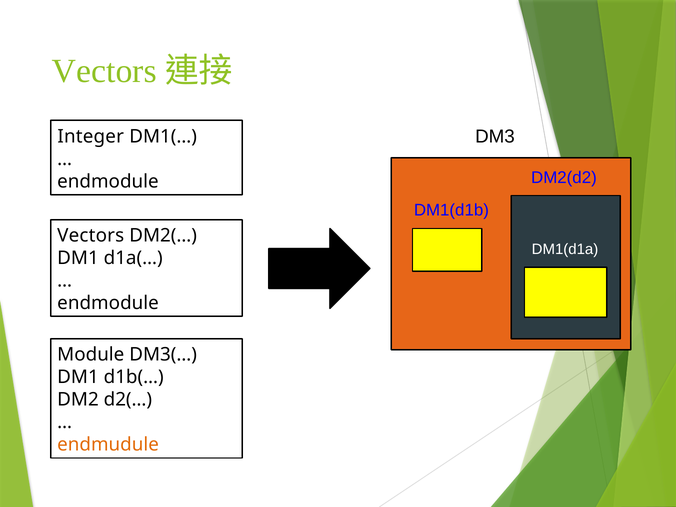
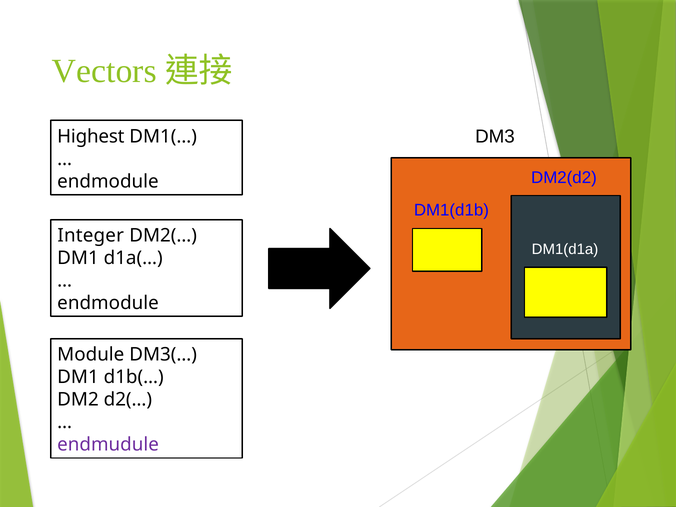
Integer: Integer -> Highest (91, 136)
Vectors: Vectors -> Integer (91, 235)
endmudule colour: orange -> purple (108, 445)
